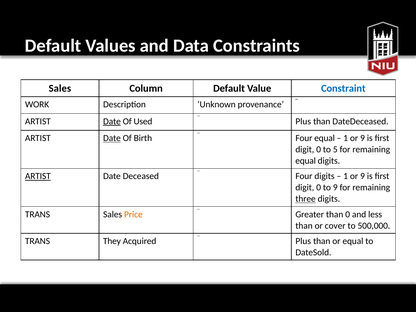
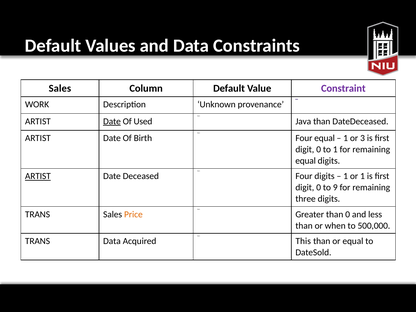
Constraint colour: blue -> purple (343, 88)
Plus: Plus -> Java (303, 121)
Date underline: present -> none (112, 138)
9: 9 -> 3 (363, 138)
to 5: 5 -> 1 (335, 149)
9: 9 -> 1 (363, 176)
three underline: present -> none (306, 199)
cover: cover -> when (335, 226)
TRANS They: They -> Data (112, 241)
Plus: Plus -> This (303, 241)
